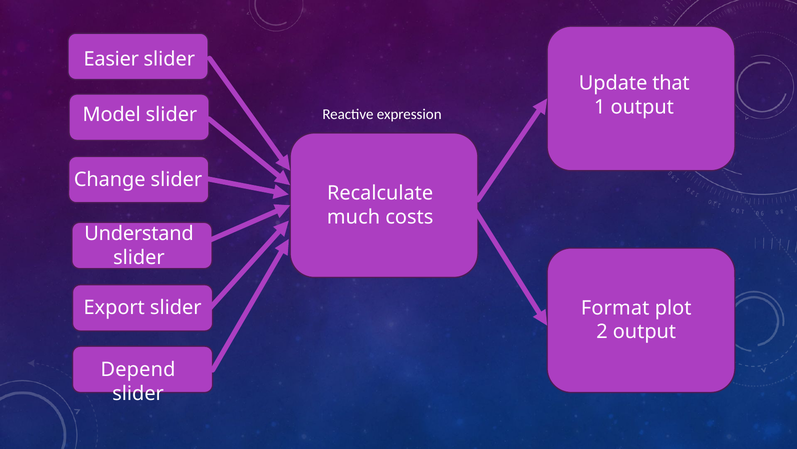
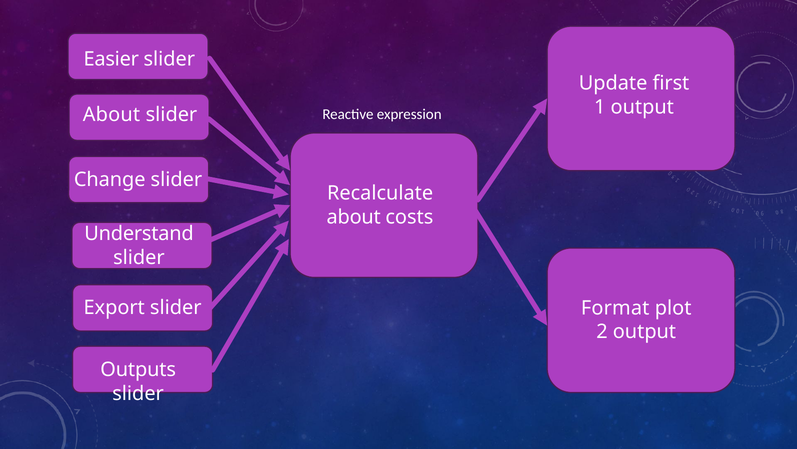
that: that -> first (671, 83)
Model: Model -> About (111, 115)
much: much -> about (354, 217)
Depend: Depend -> Outputs (138, 369)
